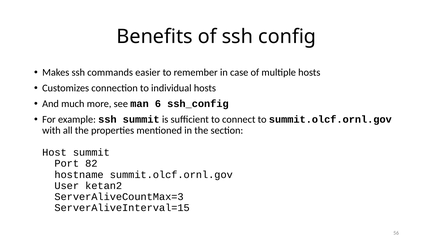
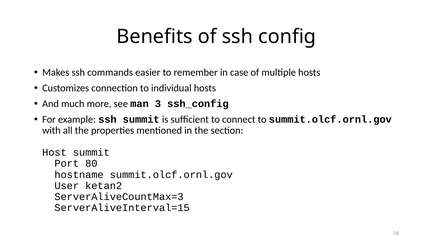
6: 6 -> 3 (158, 104)
82: 82 -> 80 (91, 163)
